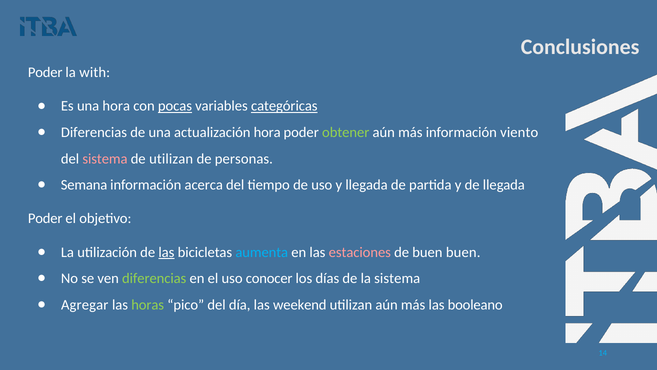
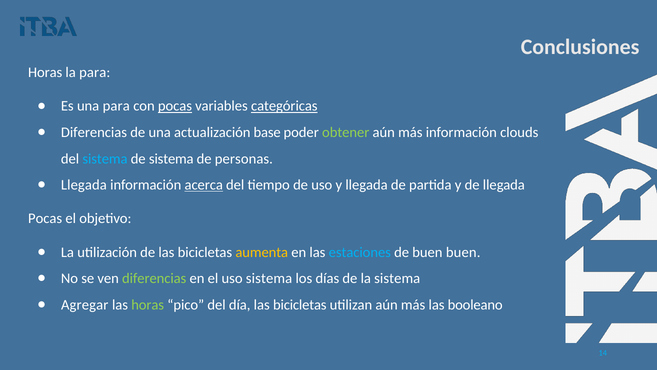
Poder: Poder -> Horas (45, 73)
la with: with -> para (95, 73)
una hora: hora -> para (116, 106)
actualización hora: hora -> base (267, 132)
viento: viento -> clouds (519, 132)
sistema colour: pink -> light blue (105, 159)
de utilizan: utilizan -> sistema (171, 159)
Semana: Semana -> Llegada (84, 185)
acerca underline: none -> present (204, 185)
Poder: Poder -> Pocas (45, 218)
las underline: present -> none (166, 252)
aumenta colour: light blue -> yellow (262, 252)
estaciones colour: pink -> light blue (360, 252)
uso conocer: conocer -> sistema (269, 278)
día las weekend: weekend -> bicicletas (300, 304)
